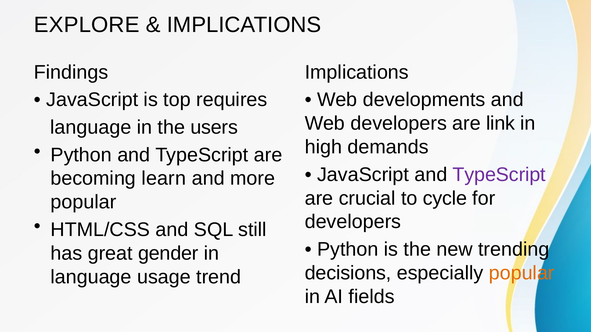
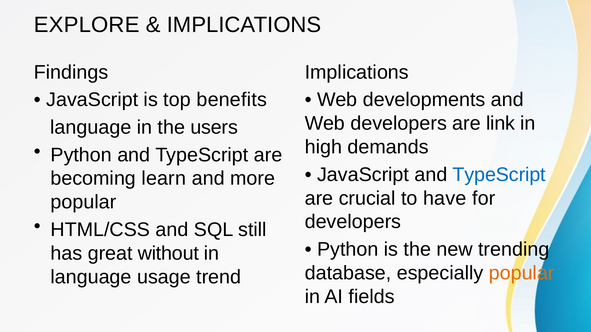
requires: requires -> benefits (232, 100)
TypeScript colour: purple -> blue (499, 175)
cycle: cycle -> have (445, 198)
gender: gender -> without (168, 254)
decisions: decisions -> database (348, 273)
